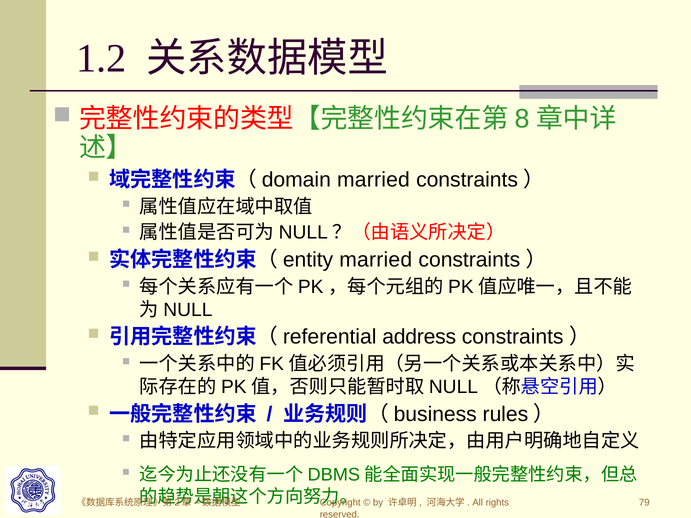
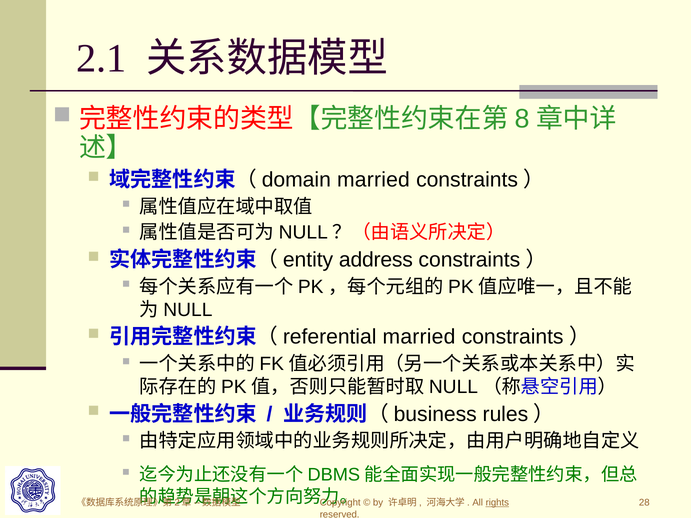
1.2: 1.2 -> 2.1 (101, 59)
married: married -> address (376, 260)
address: address -> married (419, 337)
79: 79 -> 28 (644, 503)
rights underline: none -> present (497, 503)
